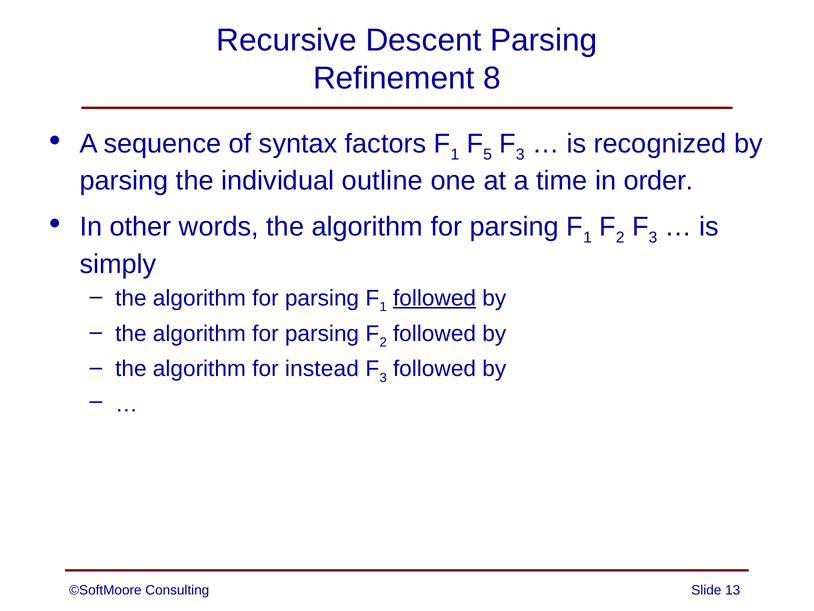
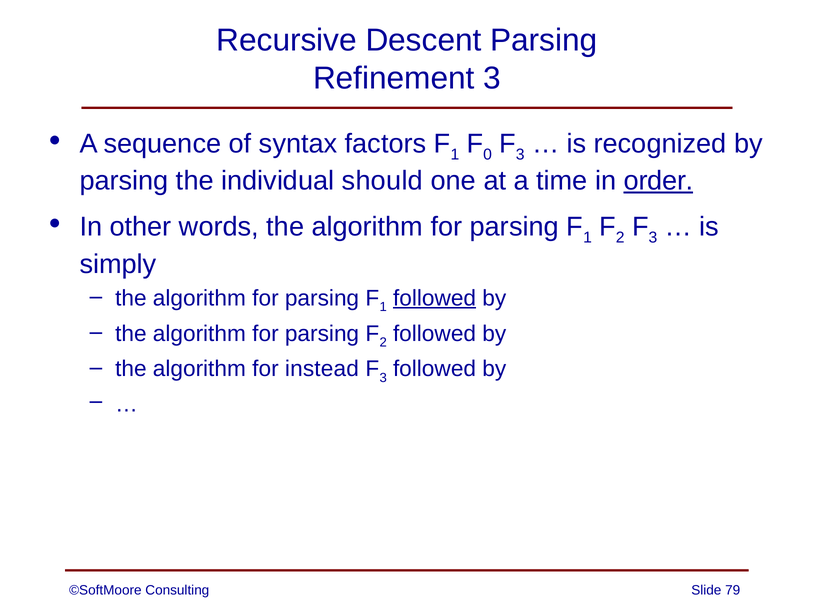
Refinement 8: 8 -> 3 (492, 78)
5: 5 -> 0 (488, 154)
outline: outline -> should (382, 181)
order underline: none -> present (659, 181)
13: 13 -> 79 (733, 590)
